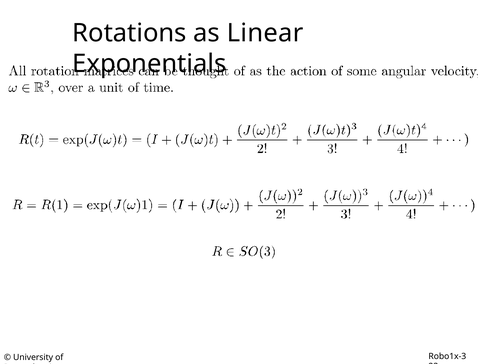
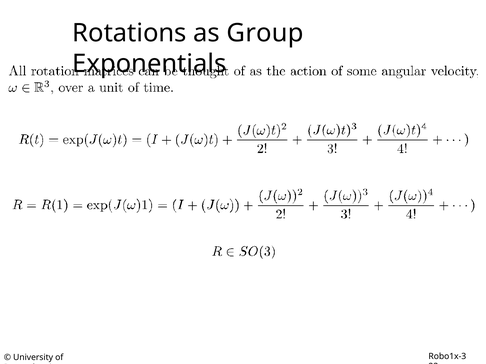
Linear: Linear -> Group (265, 33)
